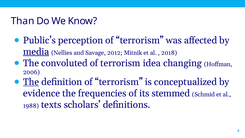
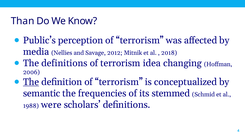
media underline: present -> none (36, 52)
The convoluted: convoluted -> definitions (64, 63)
evidence: evidence -> semantic (42, 93)
texts: texts -> were (51, 105)
